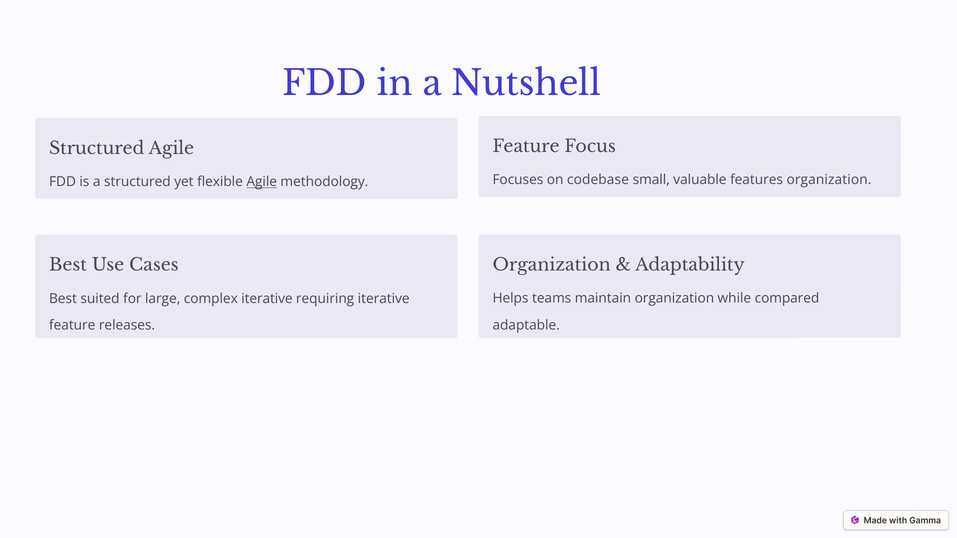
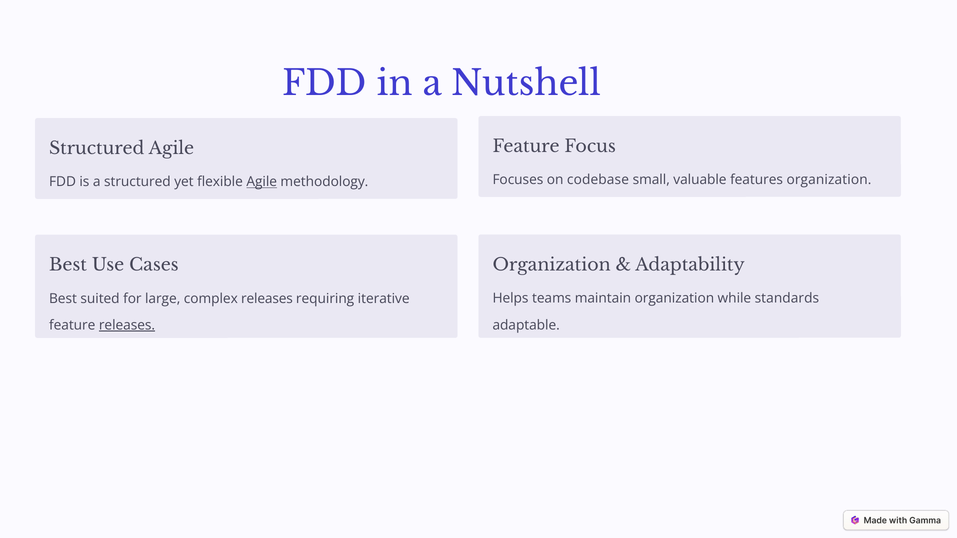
compared: compared -> standards (787, 299)
complex iterative: iterative -> releases (267, 299)
releases underline: none -> present (127, 325)
